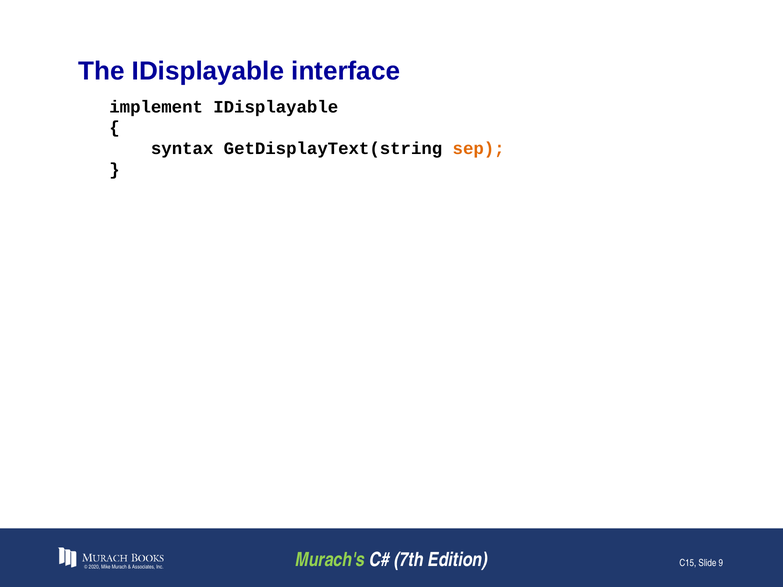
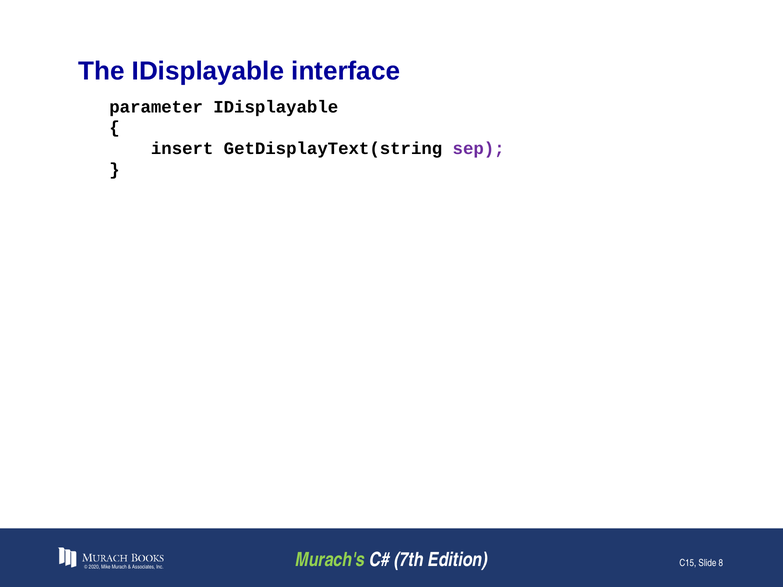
implement: implement -> parameter (156, 107)
syntax: syntax -> insert (182, 149)
sep colour: orange -> purple (479, 149)
9: 9 -> 8 (721, 563)
